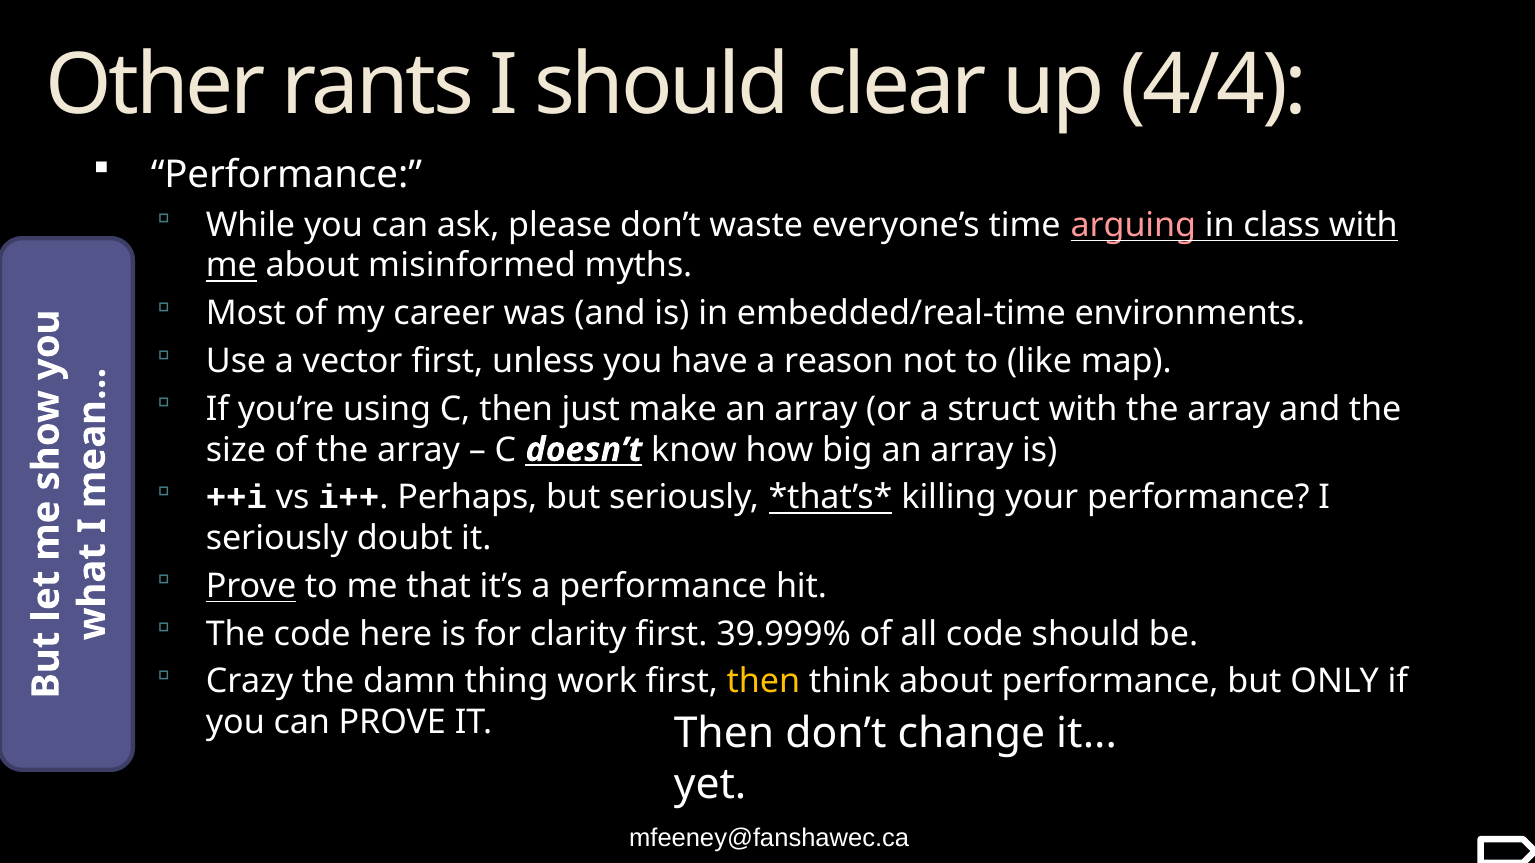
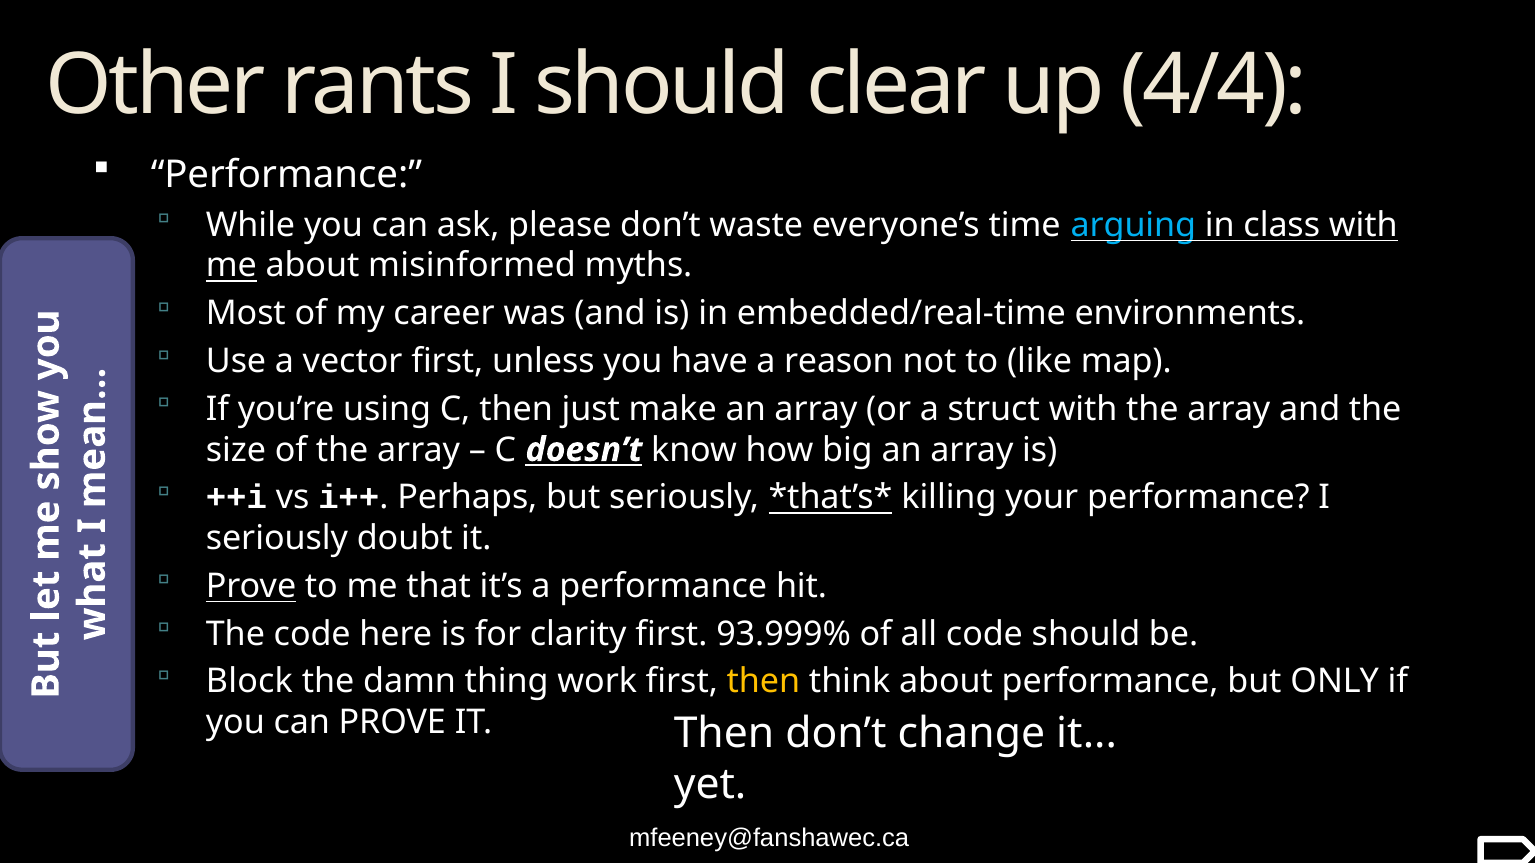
arguing colour: pink -> light blue (1133, 225)
39.999%: 39.999% -> 93.999% (784, 634)
Crazy: Crazy -> Block (249, 682)
